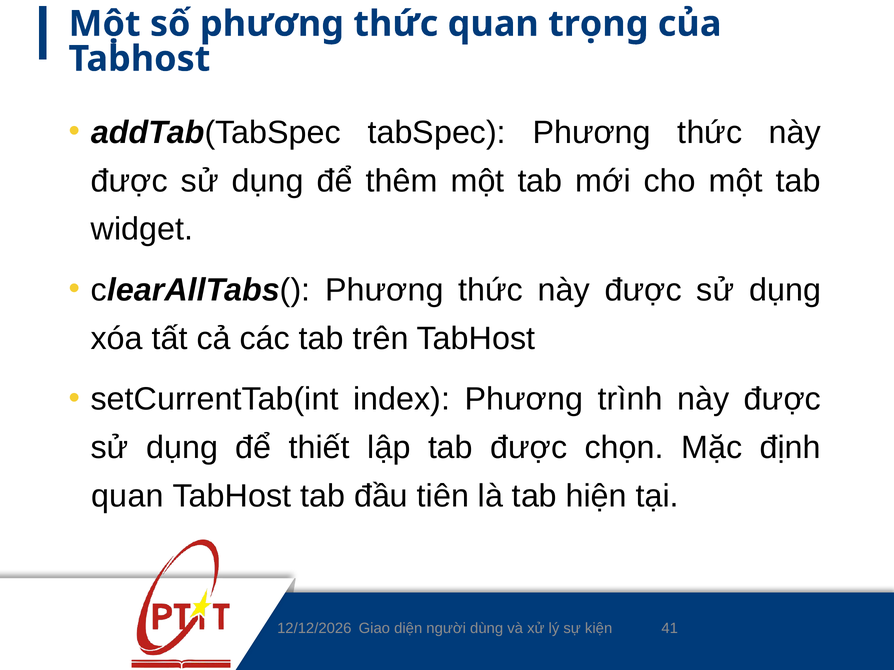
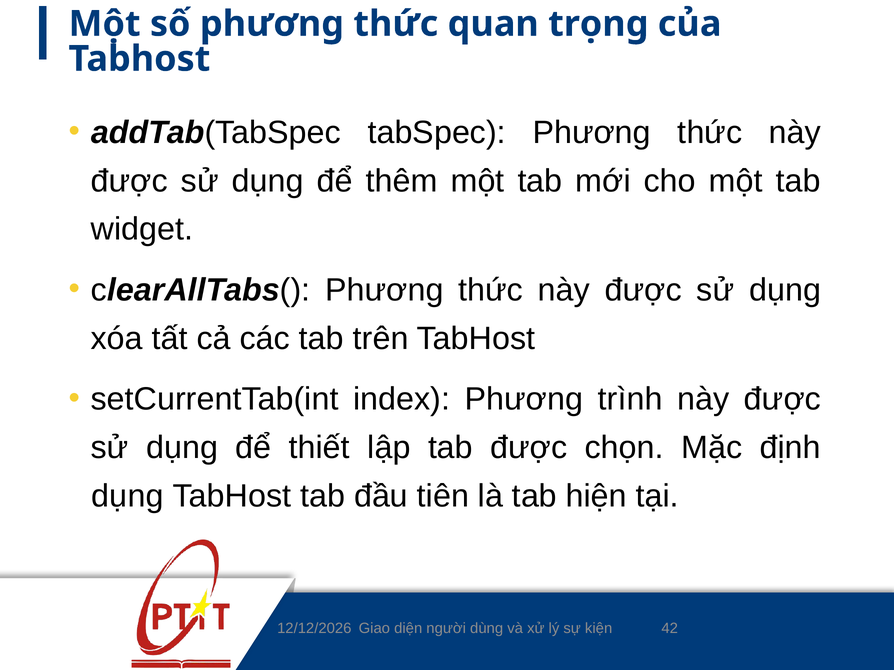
quan: quan -> dụng (127, 496)
41: 41 -> 42 (670, 629)
